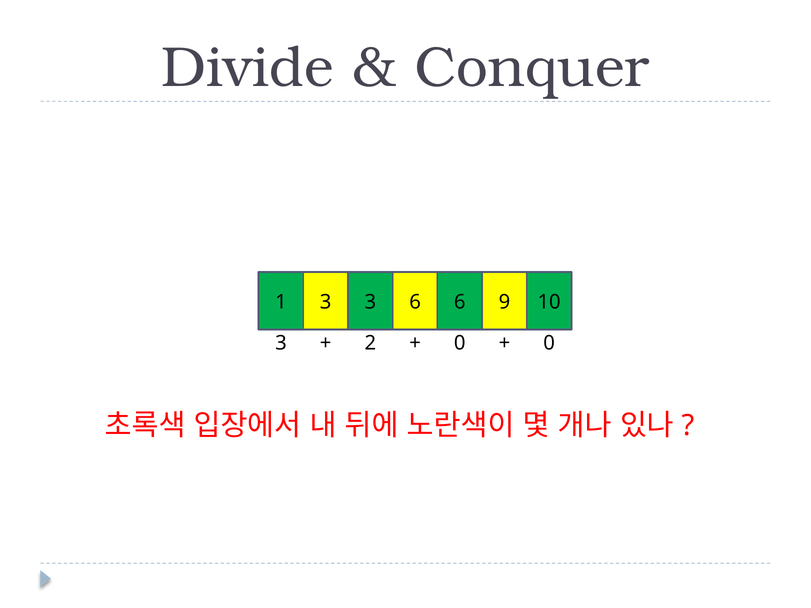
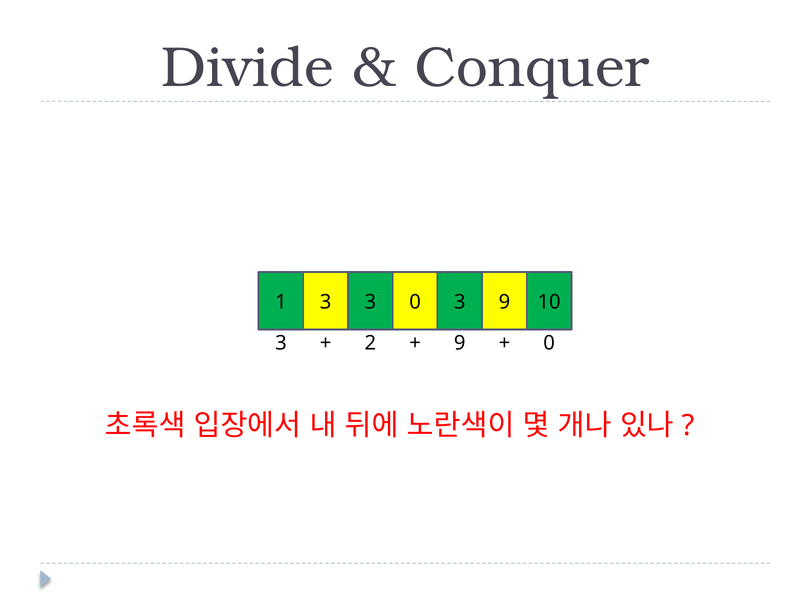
6: 6 -> 0 (415, 302)
1 3 6: 6 -> 3 (460, 302)
0: 0 -> 9 (460, 343)
